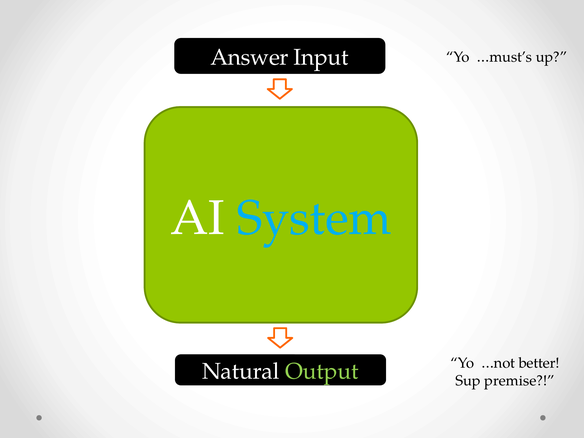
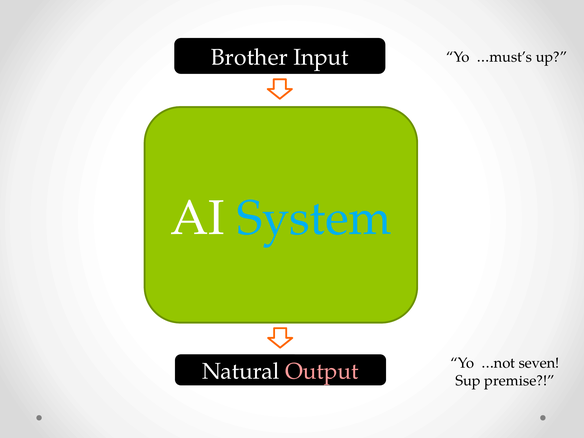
Answer: Answer -> Brother (249, 58)
better: better -> seven (539, 363)
Output colour: light green -> pink (322, 371)
